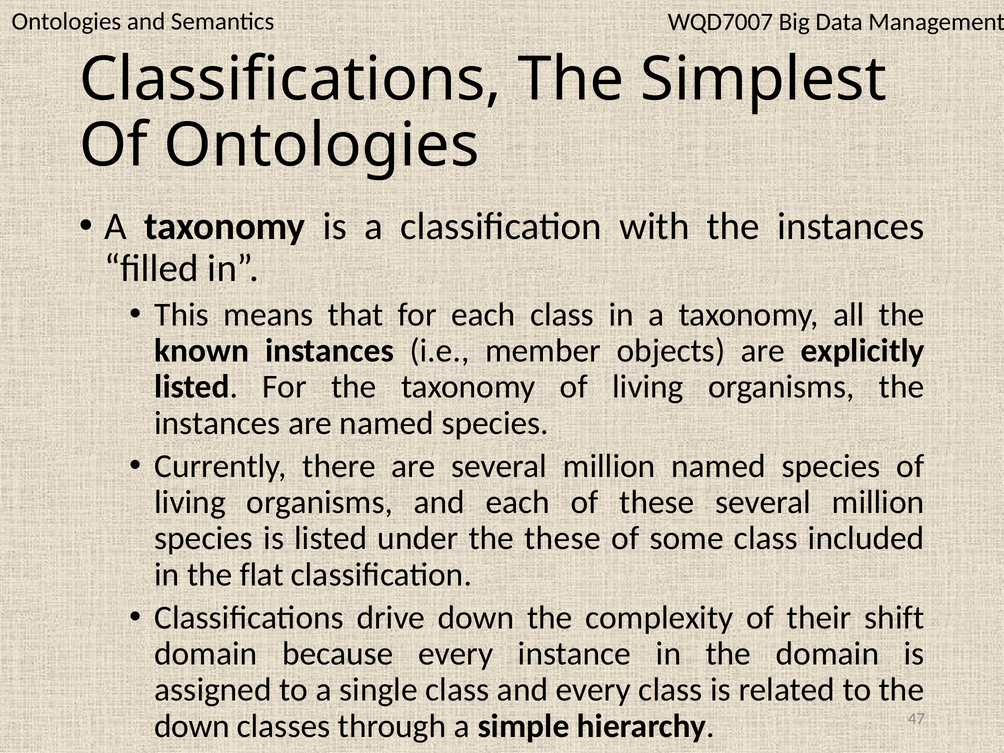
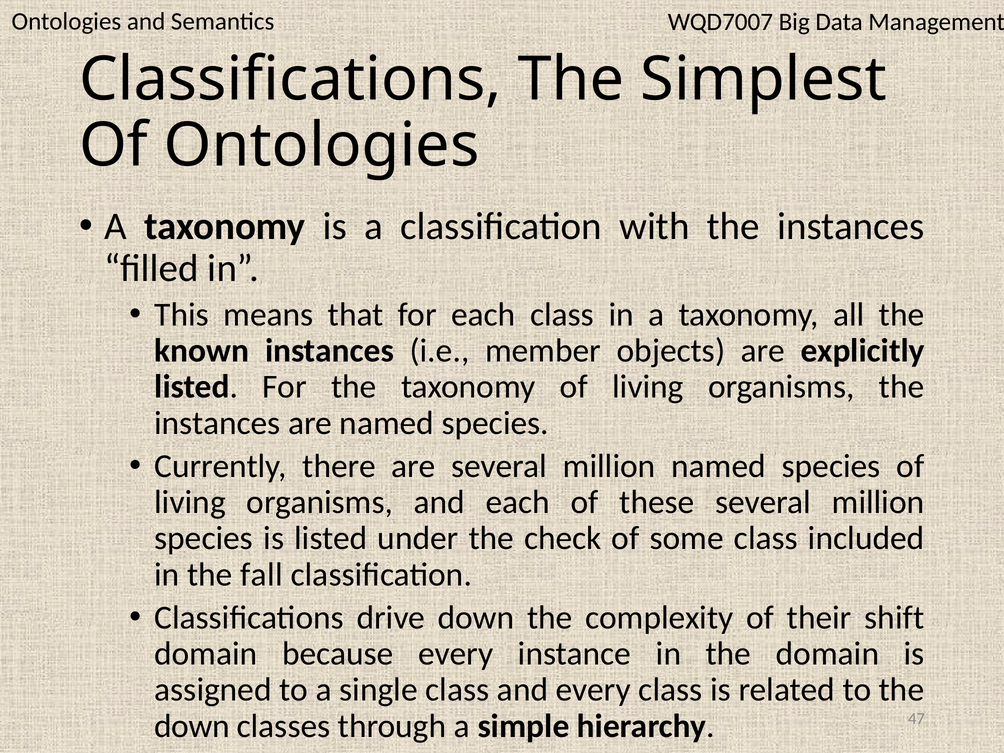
the these: these -> check (563, 538)
flat: flat -> fall (261, 575)
